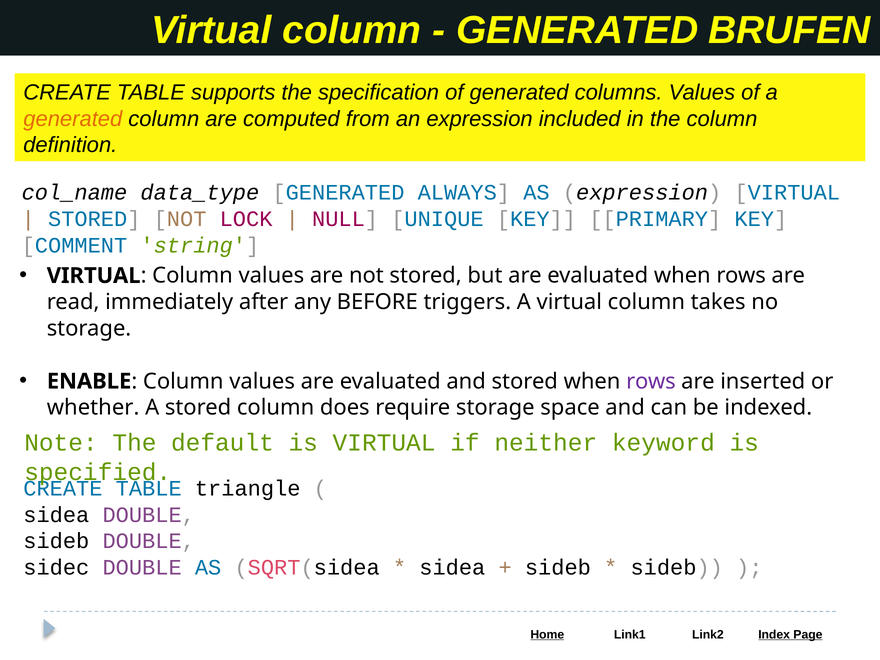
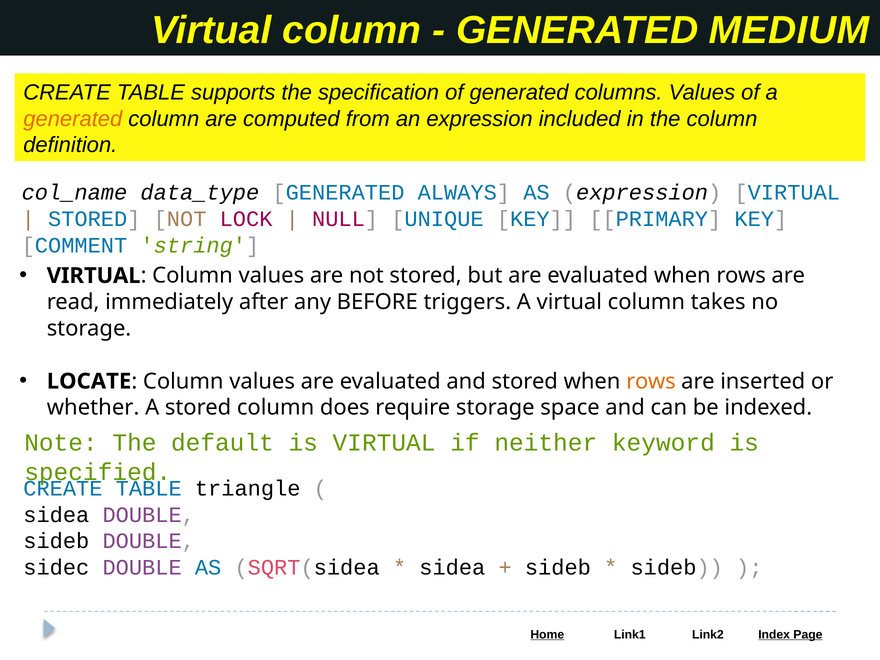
BRUFEN: BRUFEN -> MEDIUM (789, 31)
ENABLE: ENABLE -> LOCATE (89, 381)
rows colour: purple -> orange (651, 381)
